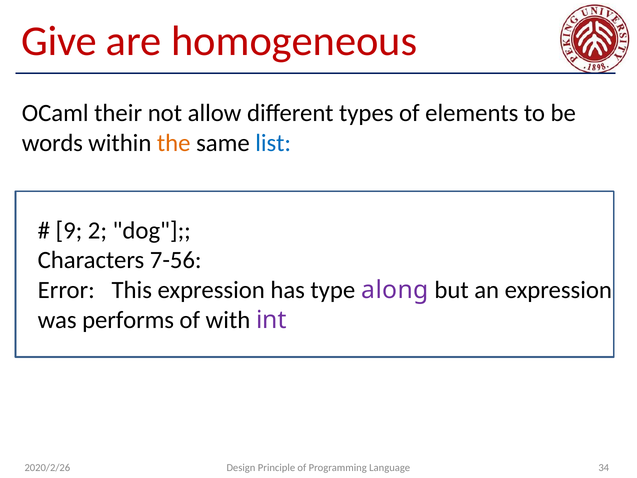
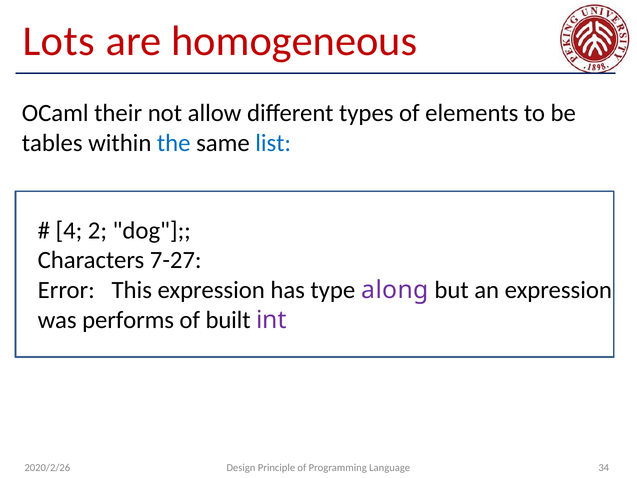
Give: Give -> Lots (59, 41)
words: words -> tables (52, 143)
the colour: orange -> blue (174, 143)
9: 9 -> 4 (69, 230)
7-56: 7-56 -> 7-27 (176, 260)
with: with -> built (228, 320)
